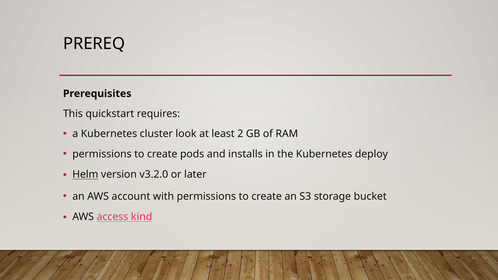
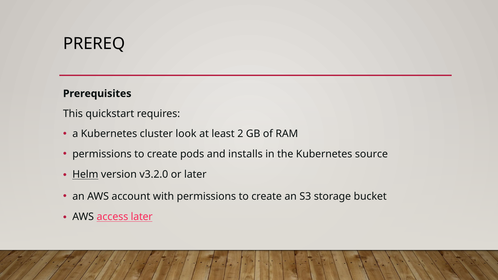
deploy: deploy -> source (371, 154)
access kind: kind -> later (142, 217)
